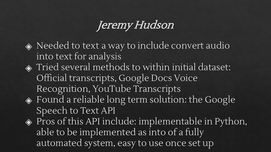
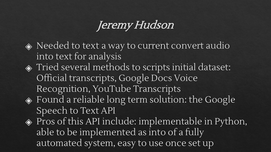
to include: include -> current (153, 46)
within: within -> scripts (156, 68)
